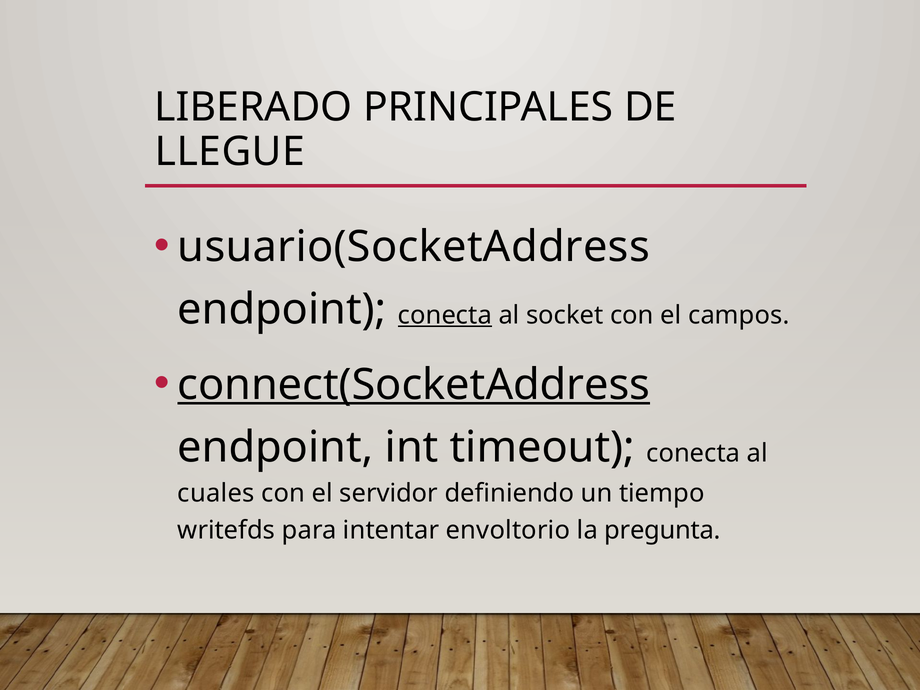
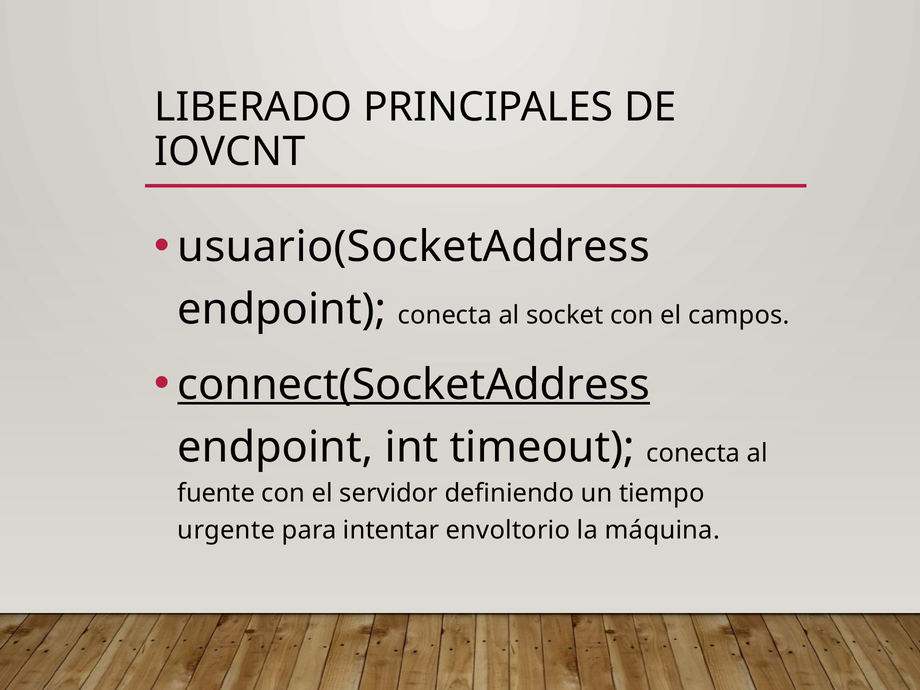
LLEGUE: LLEGUE -> IOVCNT (230, 152)
conecta underline: present -> none (445, 315)
cuales: cuales -> fuente (216, 494)
writefds: writefds -> urgente (226, 530)
pregunta: pregunta -> máquina (662, 530)
